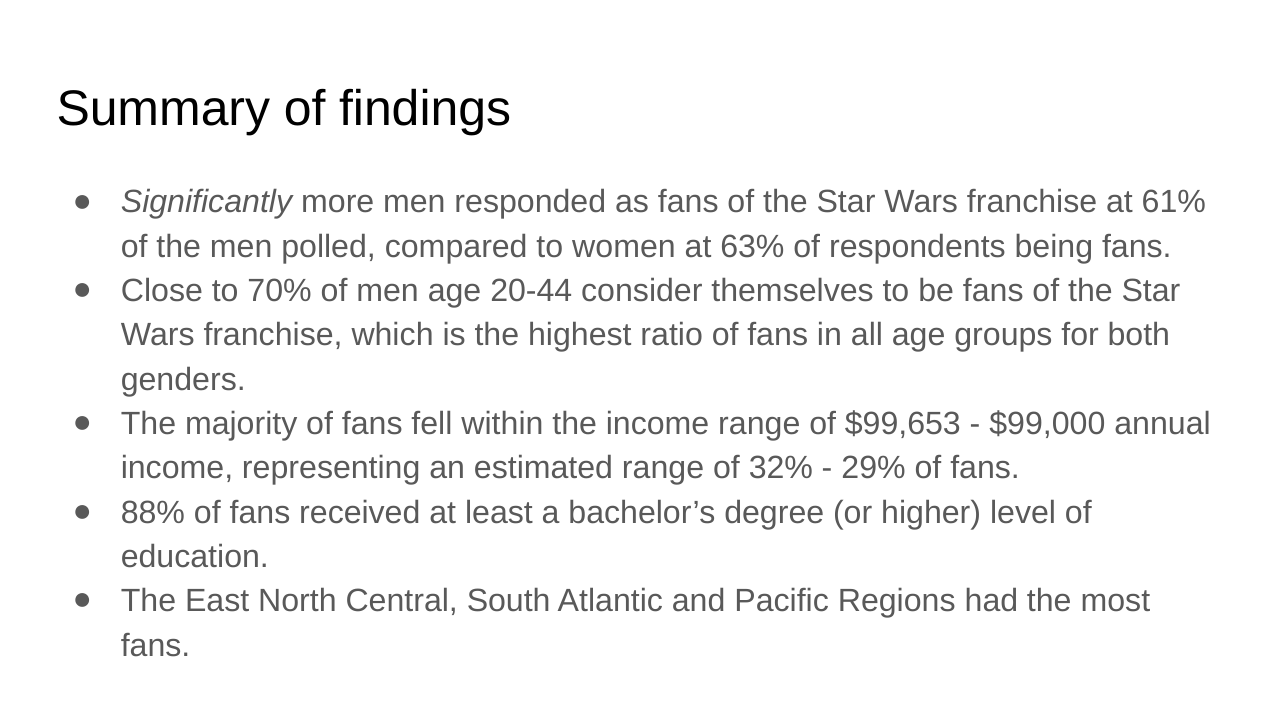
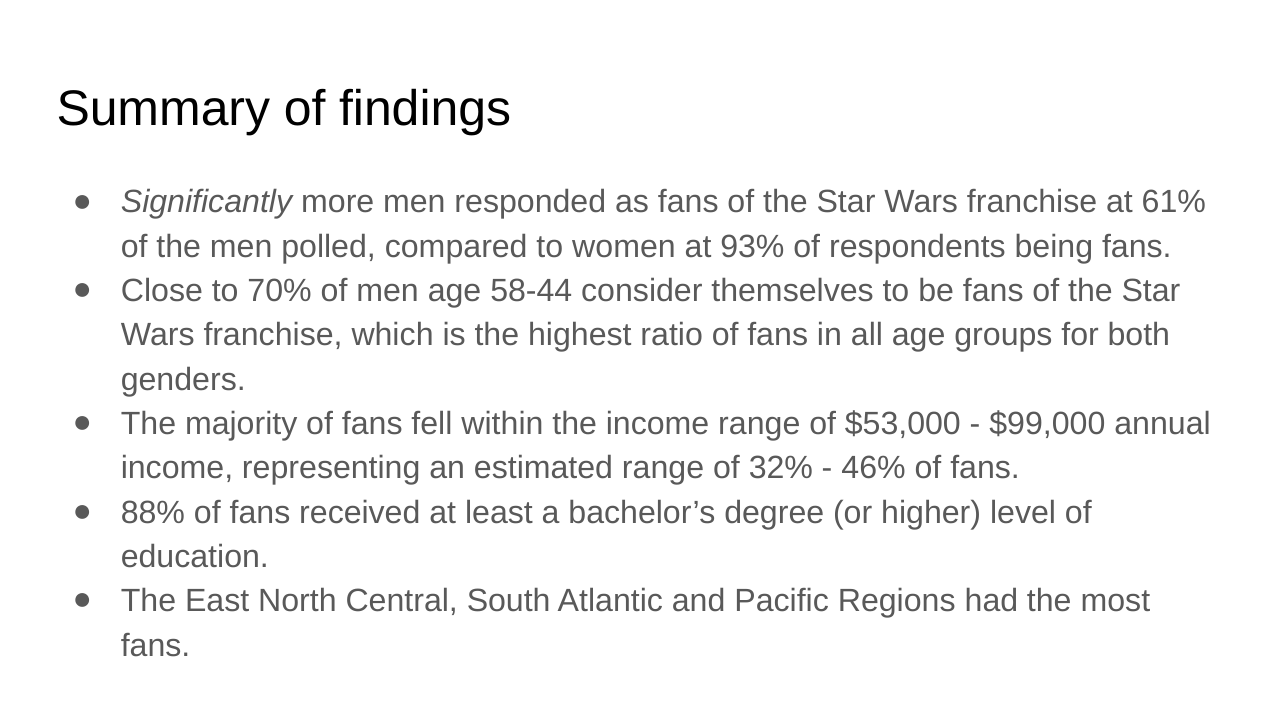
63%: 63% -> 93% (752, 246)
20-44: 20-44 -> 58-44 (531, 291)
$99,653: $99,653 -> $53,000 (903, 424)
29%: 29% -> 46% (874, 468)
